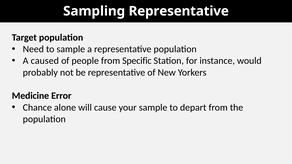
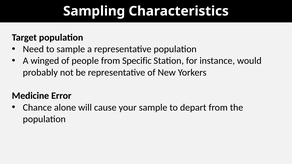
Sampling Representative: Representative -> Characteristics (179, 11)
caused: caused -> winged (45, 61)
